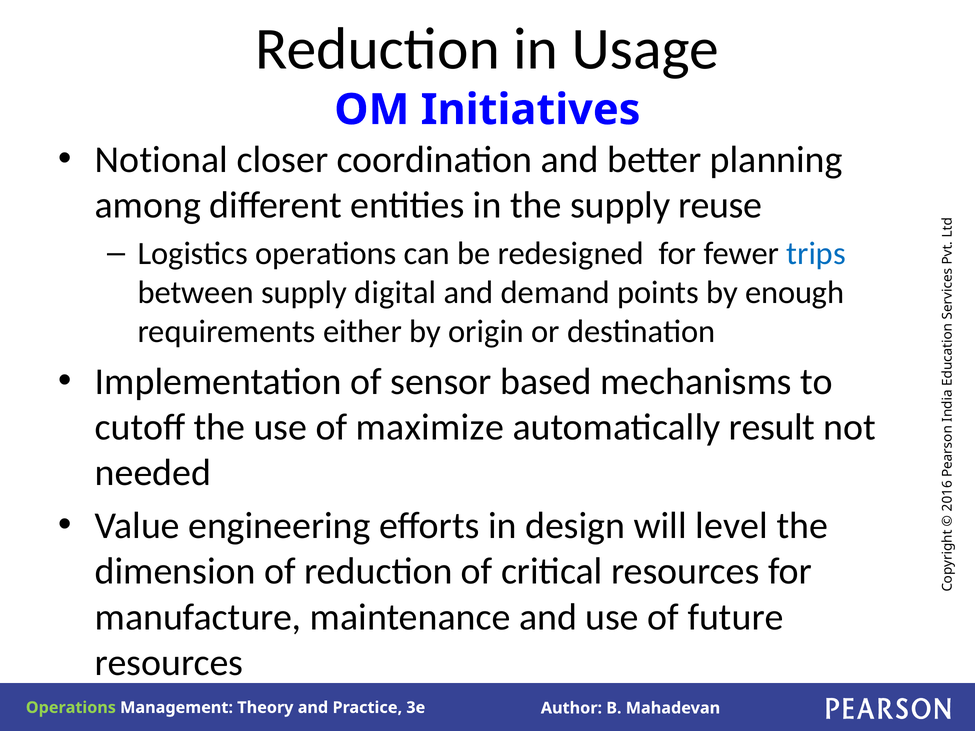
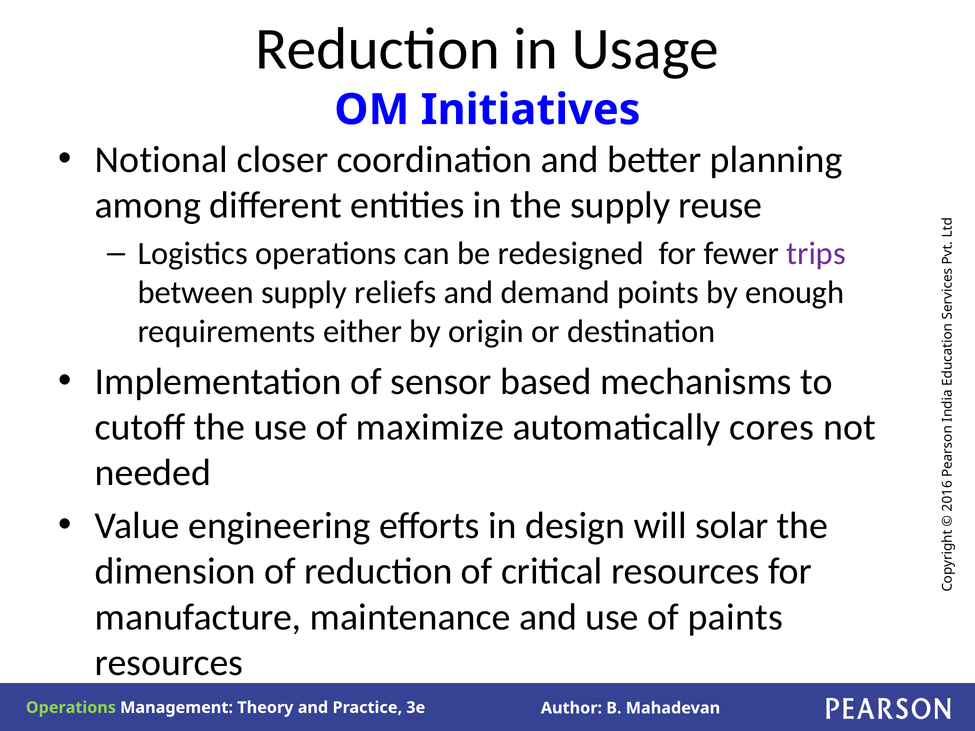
trips colour: blue -> purple (816, 254)
digital: digital -> reliefs (395, 293)
result: result -> cores (772, 428)
level: level -> solar (732, 526)
future: future -> paints (735, 617)
